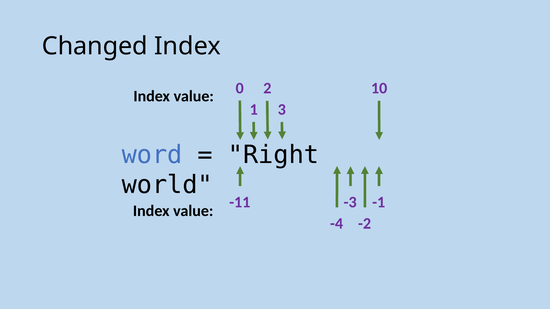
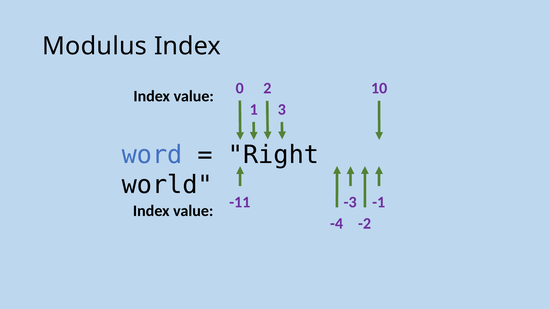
Changed: Changed -> Modulus (95, 46)
